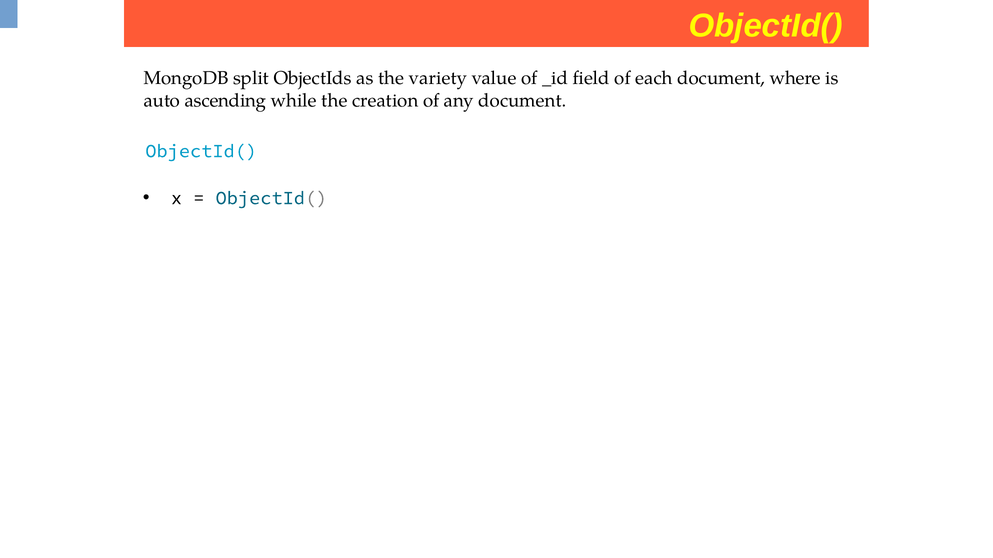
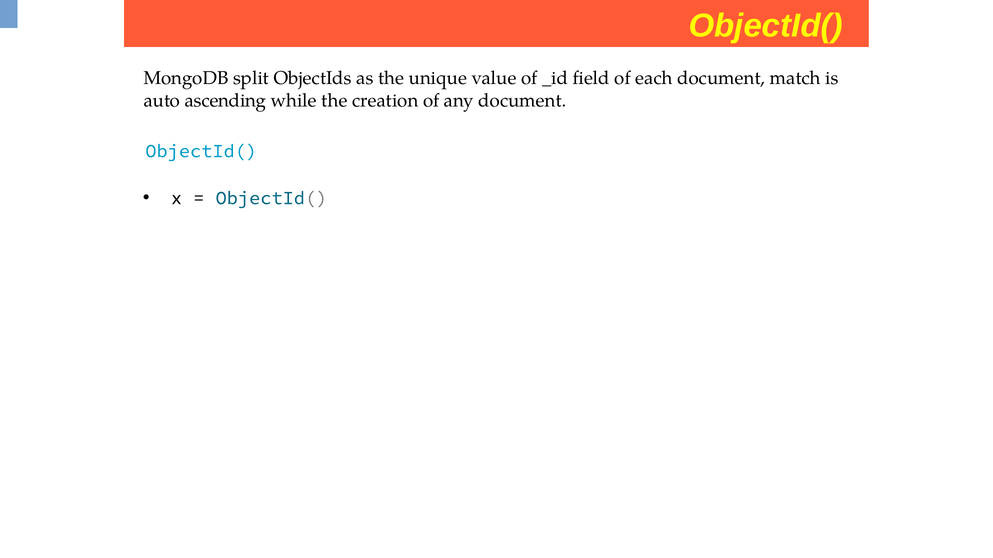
variety: variety -> unique (438, 78)
where: where -> match (795, 78)
